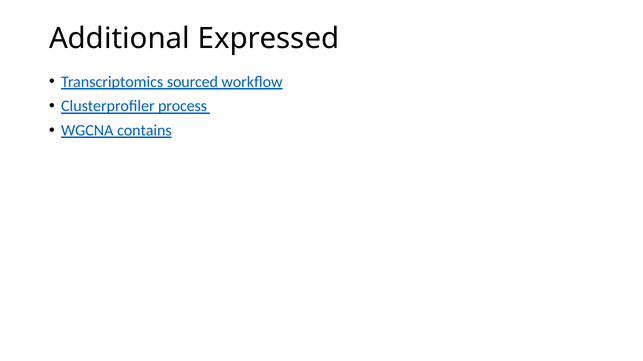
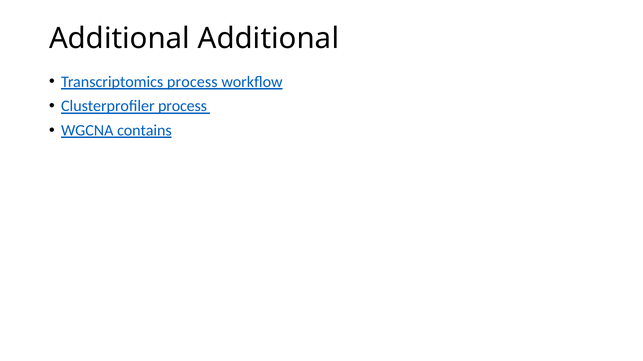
Additional Expressed: Expressed -> Additional (268, 39)
Transcriptomics sourced: sourced -> process (192, 82)
